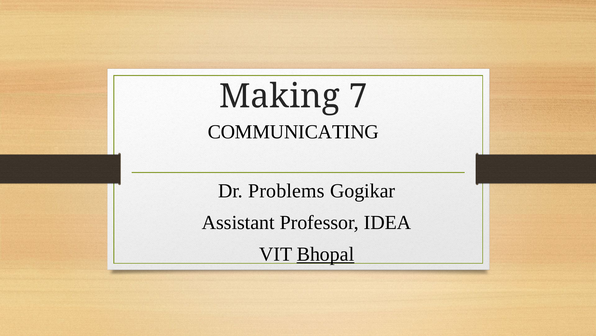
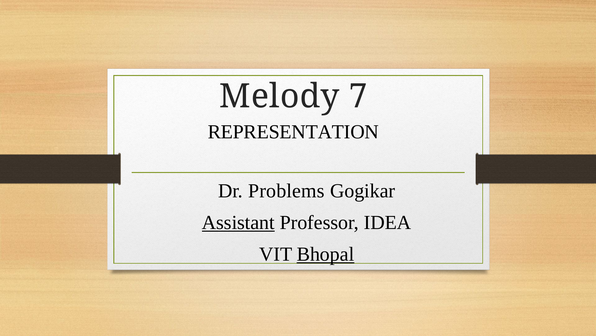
Making: Making -> Melody (279, 96)
COMMUNICATING: COMMUNICATING -> REPRESENTATION (293, 132)
Assistant underline: none -> present (238, 222)
